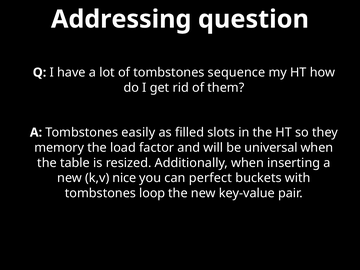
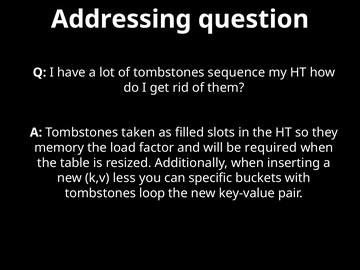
easily: easily -> taken (138, 132)
universal: universal -> required (271, 148)
nice: nice -> less (124, 178)
perfect: perfect -> specific (211, 178)
